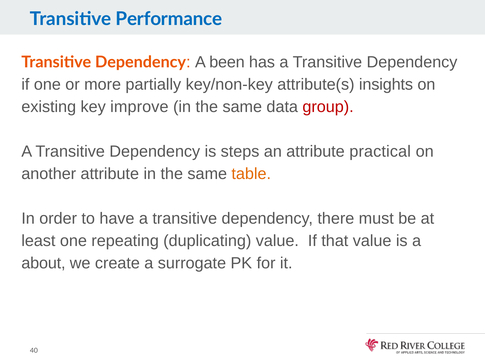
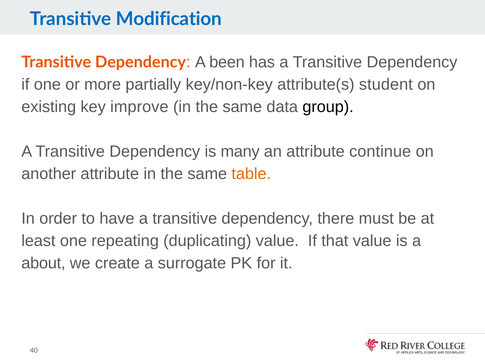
Performance: Performance -> Modification (169, 19)
insights: insights -> student (386, 85)
group colour: red -> black (328, 107)
steps: steps -> many (240, 151)
practical: practical -> continue (380, 151)
